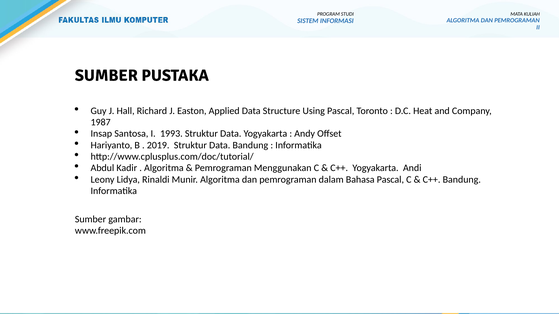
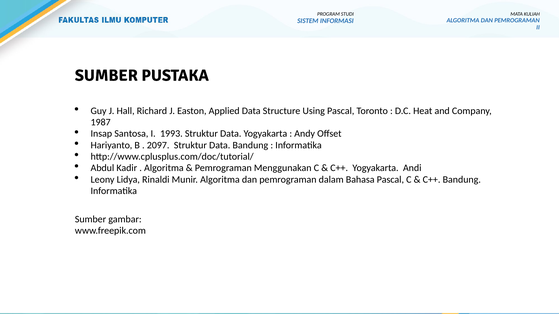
2019: 2019 -> 2097 (158, 145)
